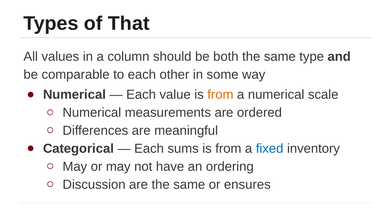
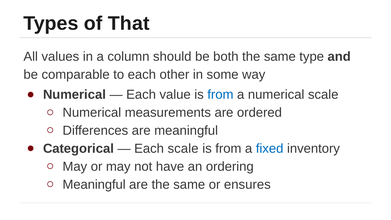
from colour: orange -> blue (220, 95)
Each sums: sums -> scale (183, 149)
Discussion: Discussion -> Meaningful (94, 185)
